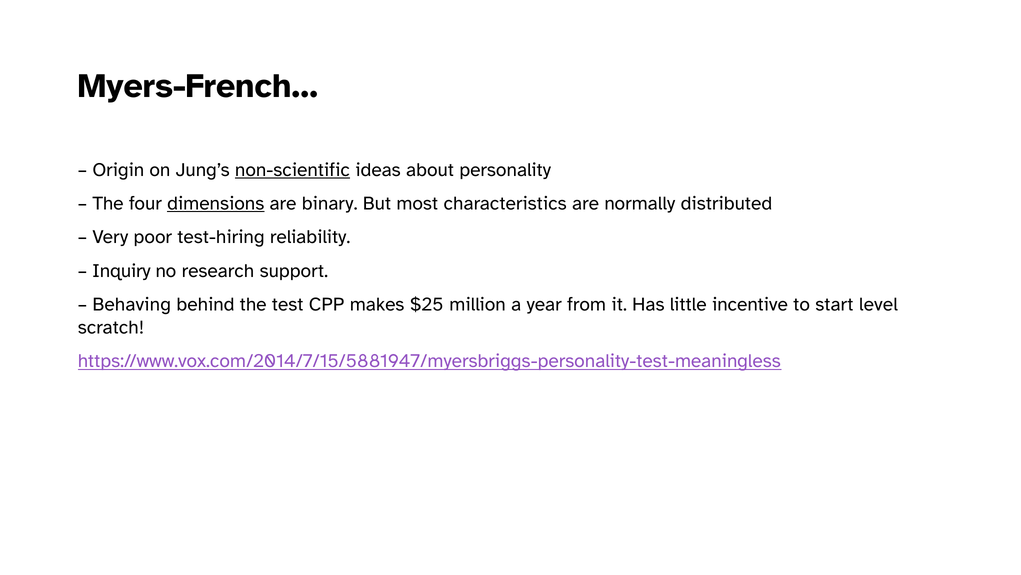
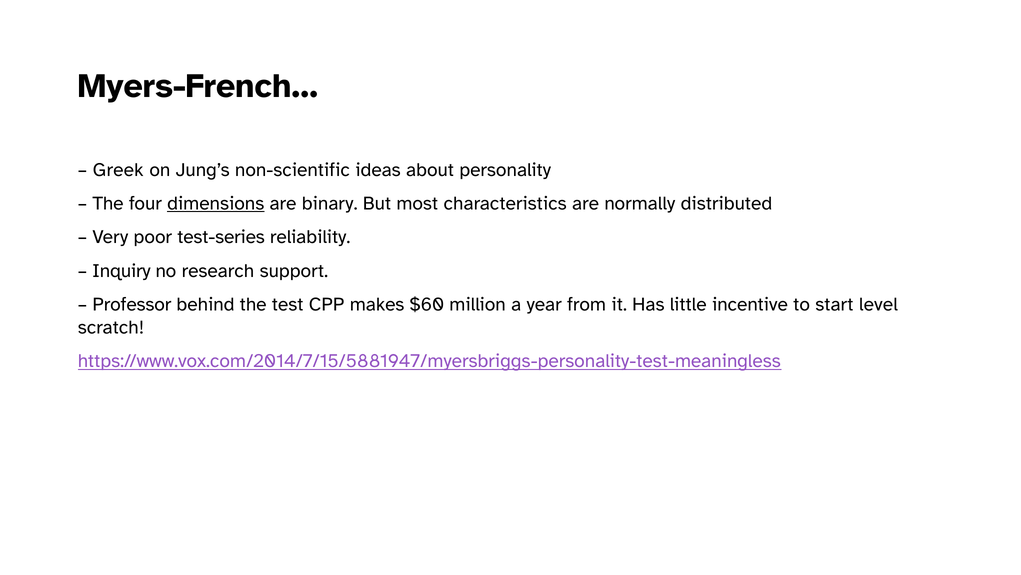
Origin: Origin -> Greek (118, 170)
non-scientific underline: present -> none (292, 170)
test-hiring: test-hiring -> test-series (221, 237)
Behaving: Behaving -> Professor (132, 304)
$25: $25 -> $60 (427, 304)
